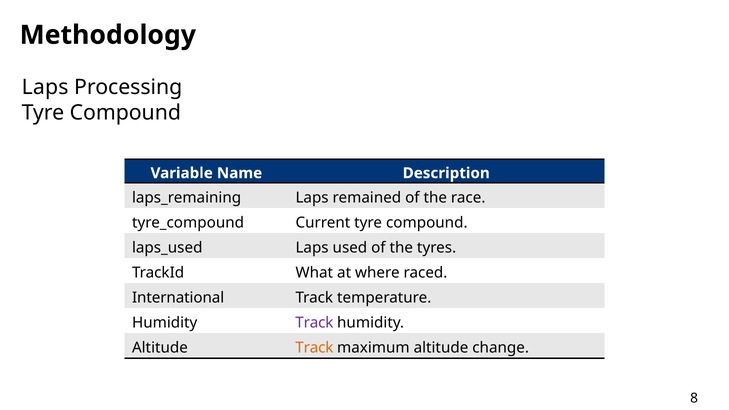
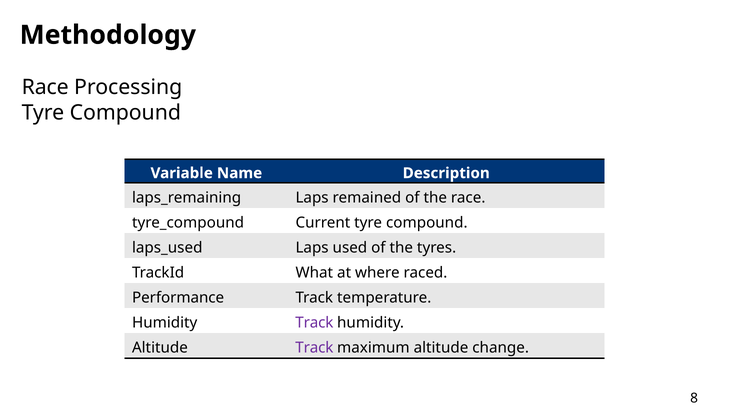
Laps: Laps -> Race (45, 87)
International: International -> Performance (178, 298)
Track colour: orange -> purple (314, 348)
